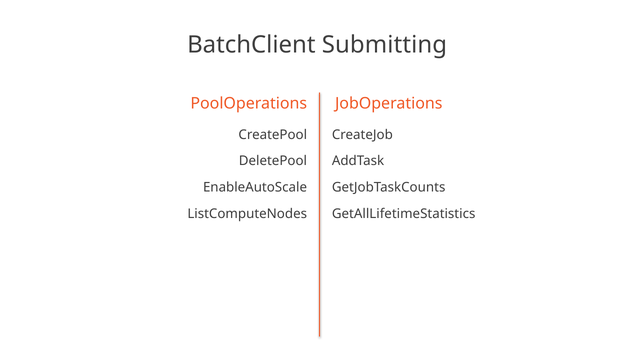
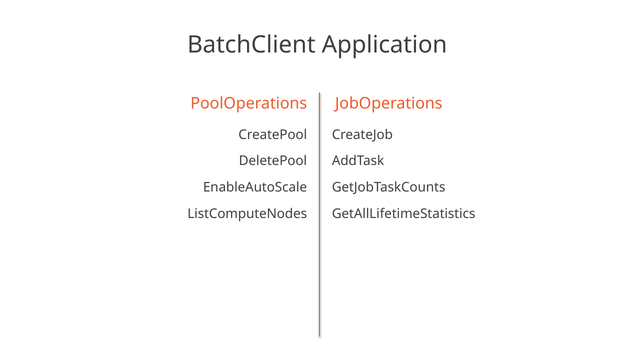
Submitting: Submitting -> Application (385, 45)
